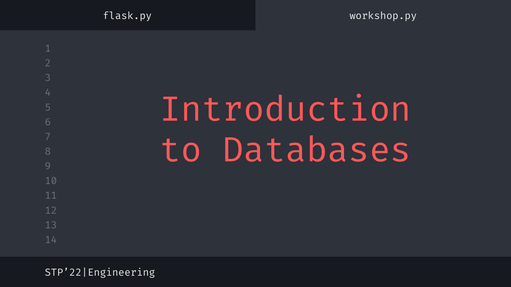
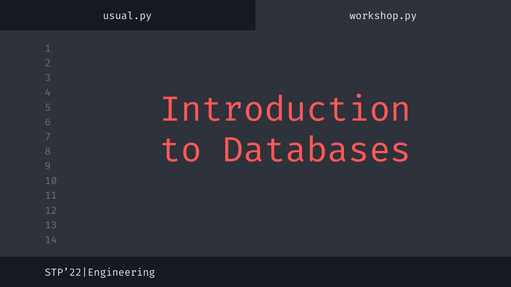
flask.py: flask.py -> usual.py (127, 16)
